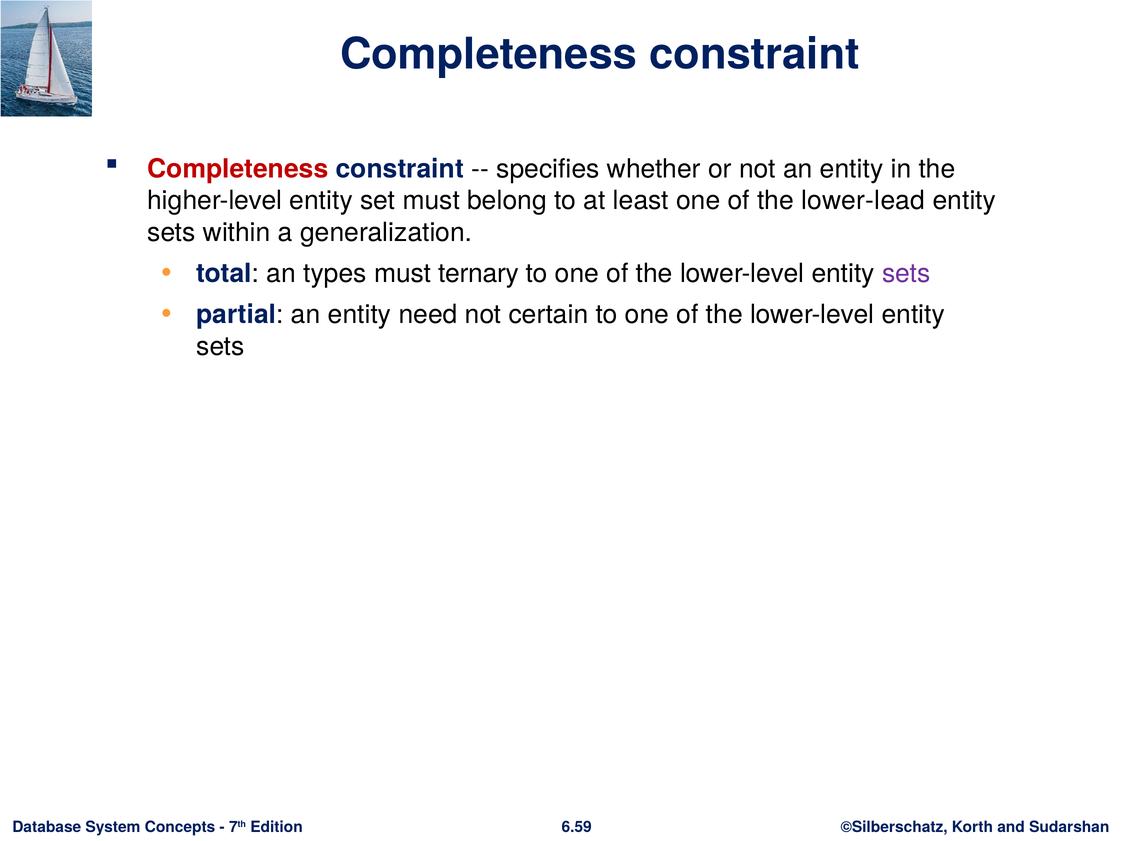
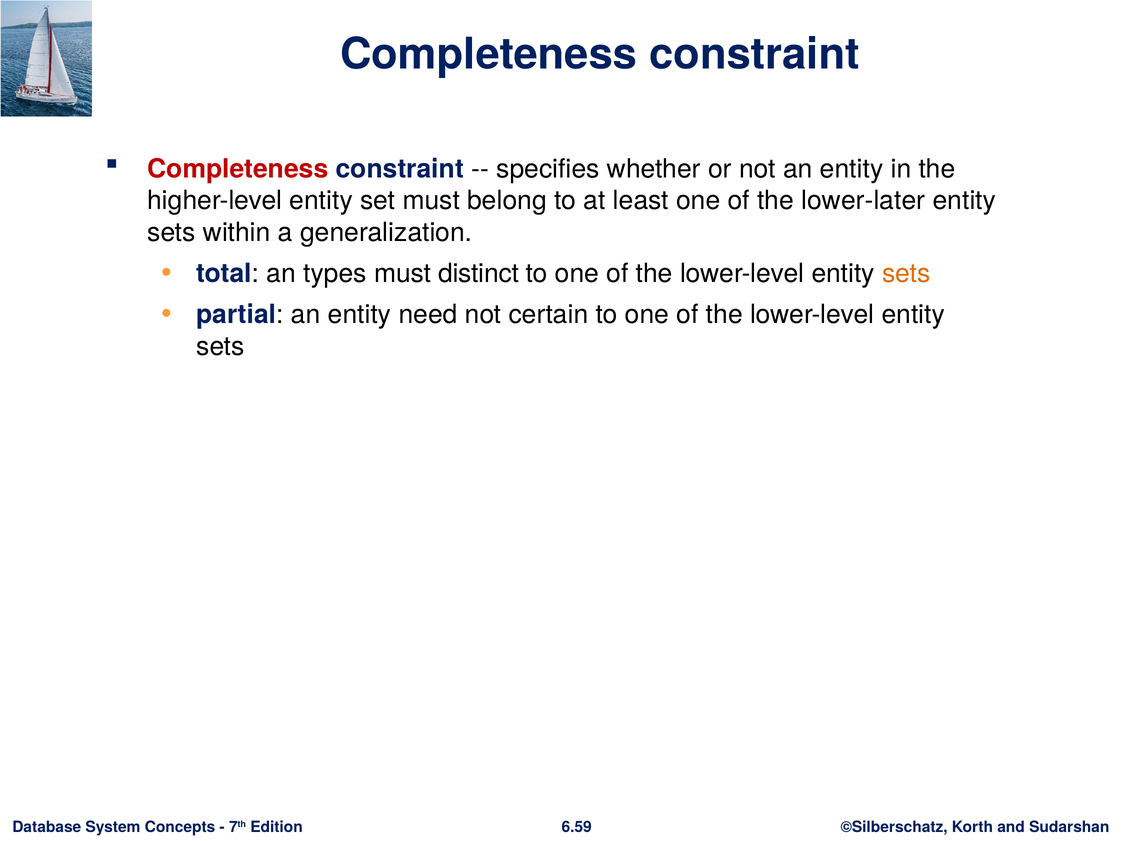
lower-lead: lower-lead -> lower-later (863, 201)
ternary: ternary -> distinct (479, 273)
sets colour: purple -> orange (906, 273)
